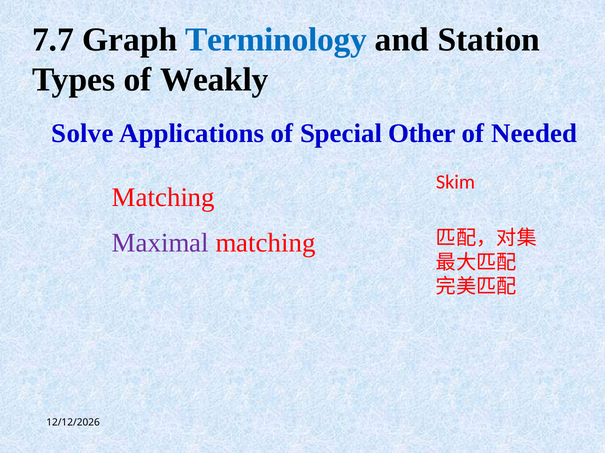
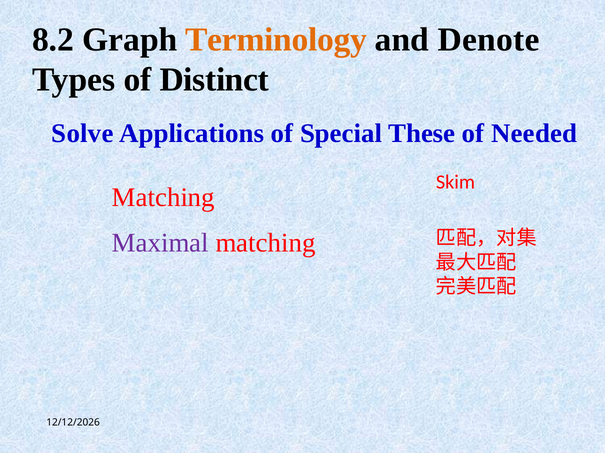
7.7: 7.7 -> 8.2 (53, 40)
Terminology colour: blue -> orange (276, 40)
Station: Station -> Denote (489, 40)
Weakly: Weakly -> Distinct (214, 80)
Other: Other -> These (422, 134)
